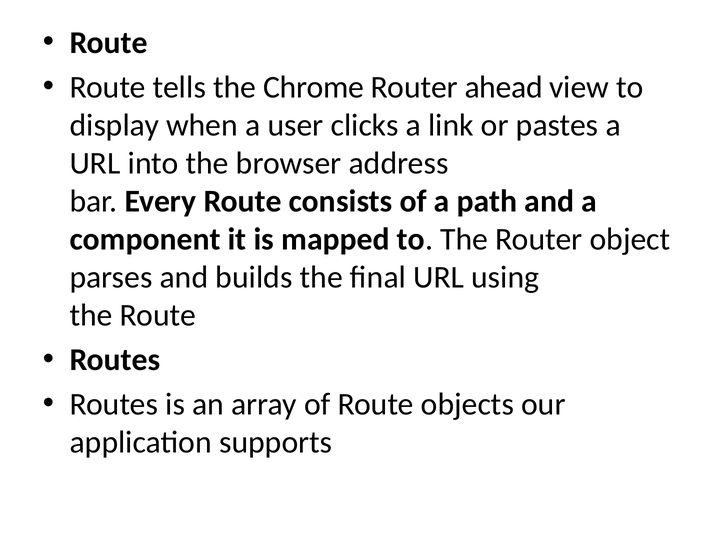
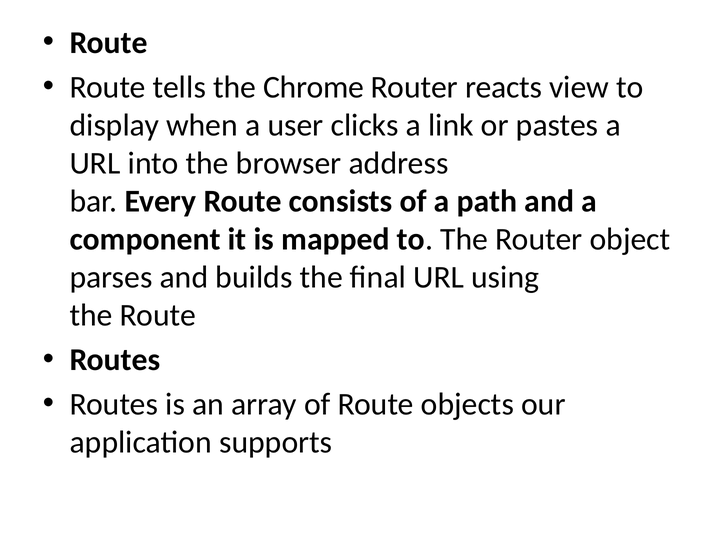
ahead: ahead -> reacts (504, 87)
